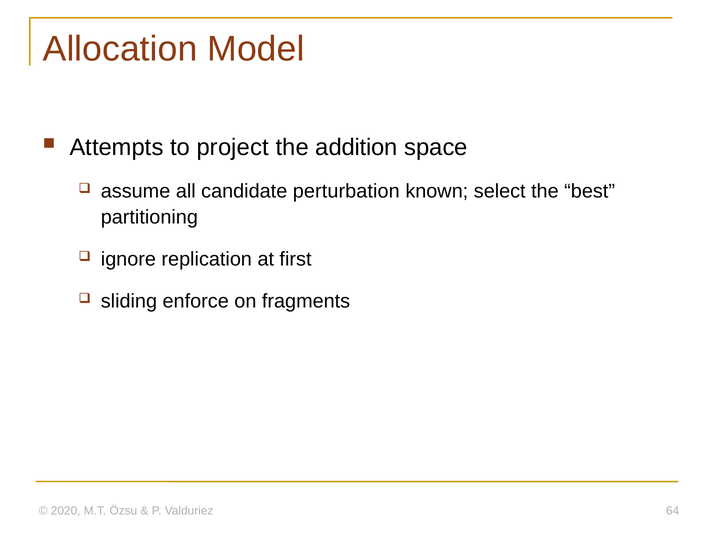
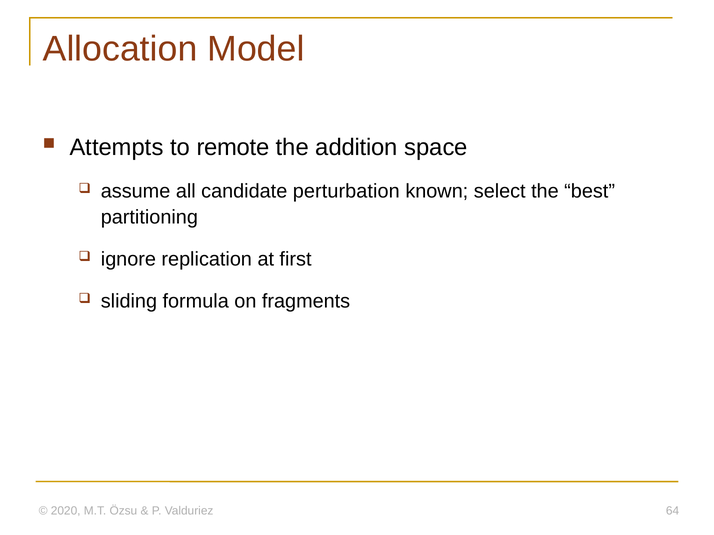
project: project -> remote (233, 147)
enforce: enforce -> formula (196, 302)
